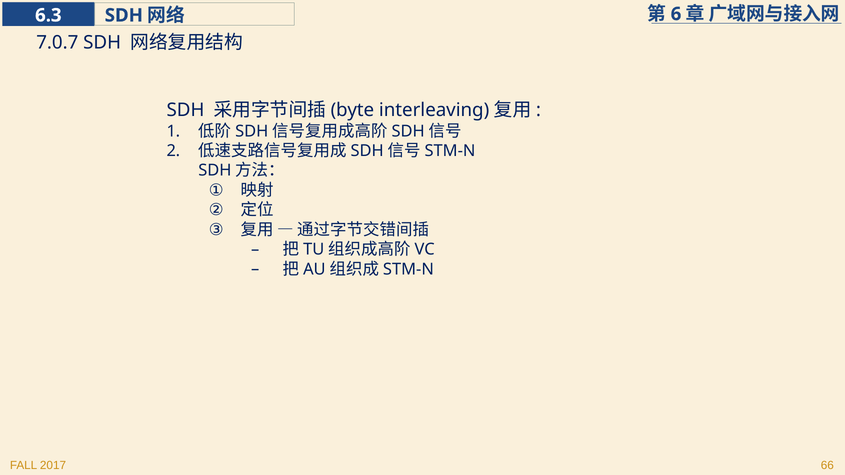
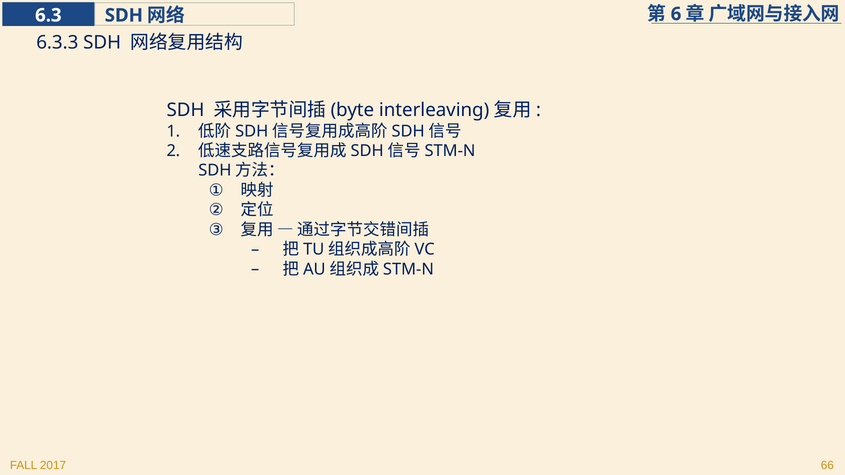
7.0.7: 7.0.7 -> 6.3.3 (57, 43)
